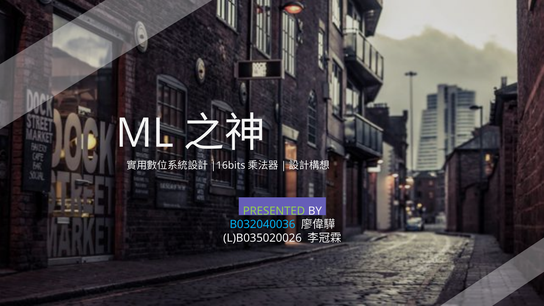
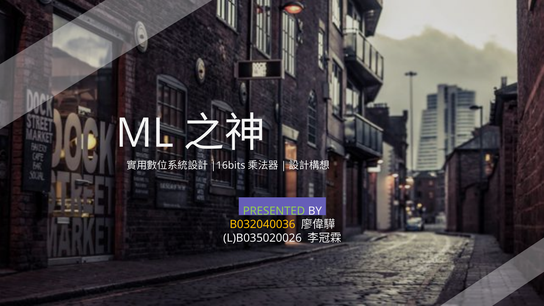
B032040036 colour: light blue -> yellow (263, 225)
